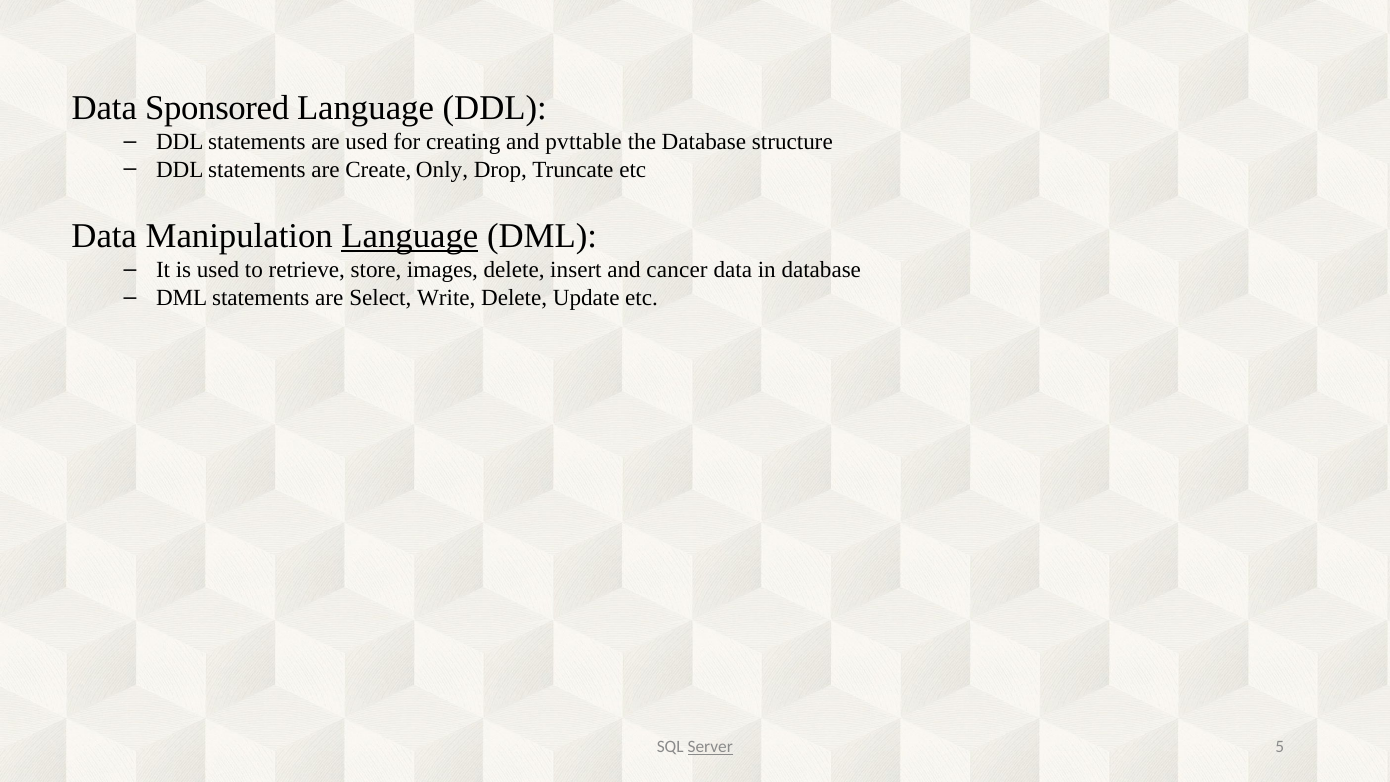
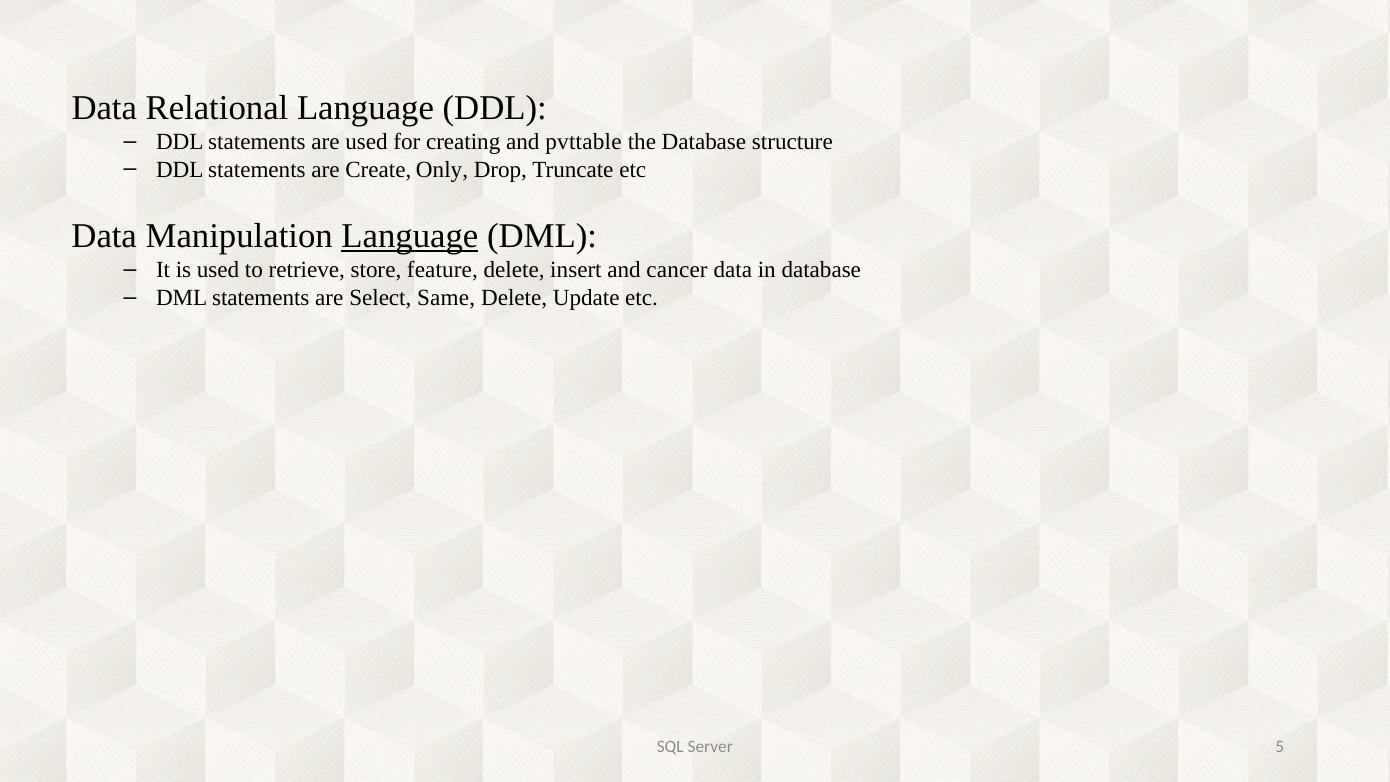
Sponsored: Sponsored -> Relational (217, 108)
images: images -> feature (442, 270)
Write: Write -> Same (446, 298)
Server underline: present -> none (710, 747)
